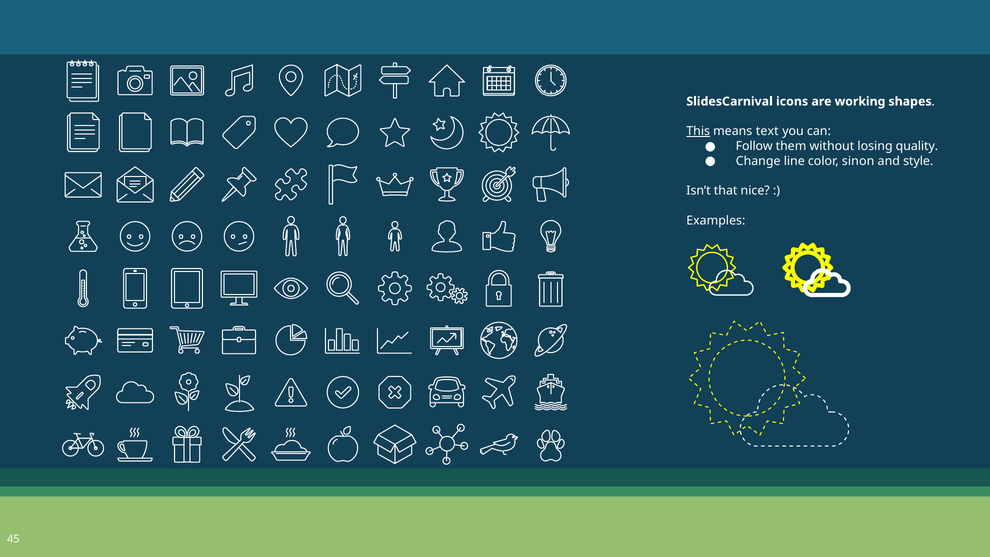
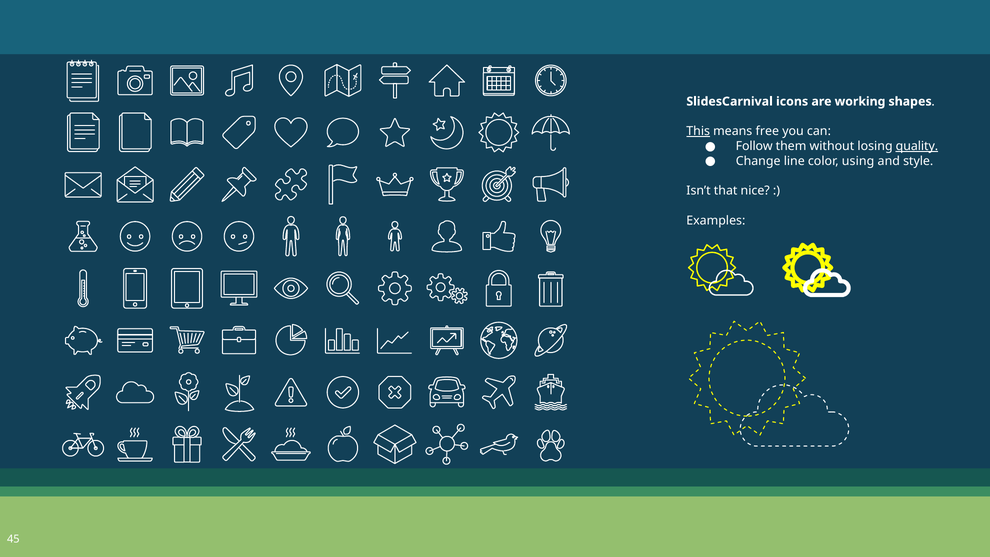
text: text -> free (767, 131)
quality underline: none -> present (917, 146)
sinon: sinon -> using (858, 161)
